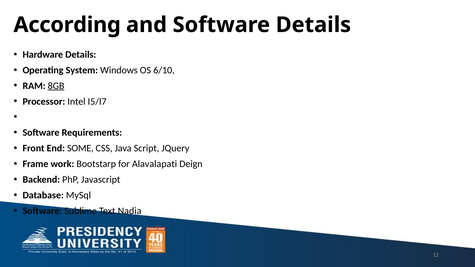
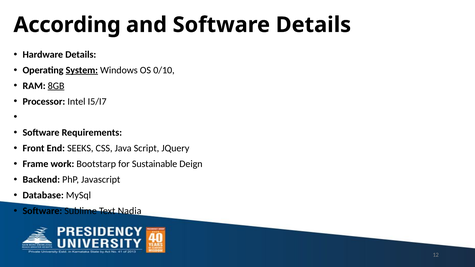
System underline: none -> present (82, 70)
6/10: 6/10 -> 0/10 (164, 70)
SOME: SOME -> SEEKS (80, 148)
Alavalapati: Alavalapati -> Sustainable (155, 164)
